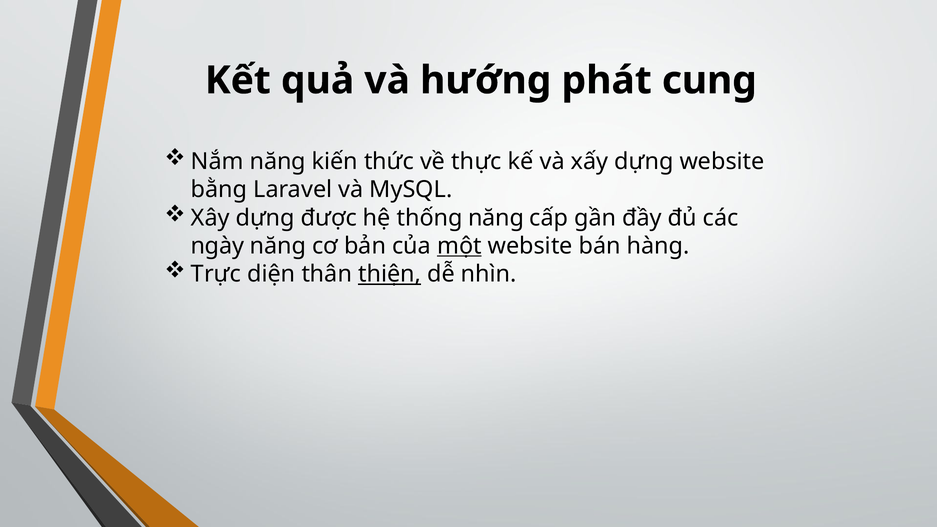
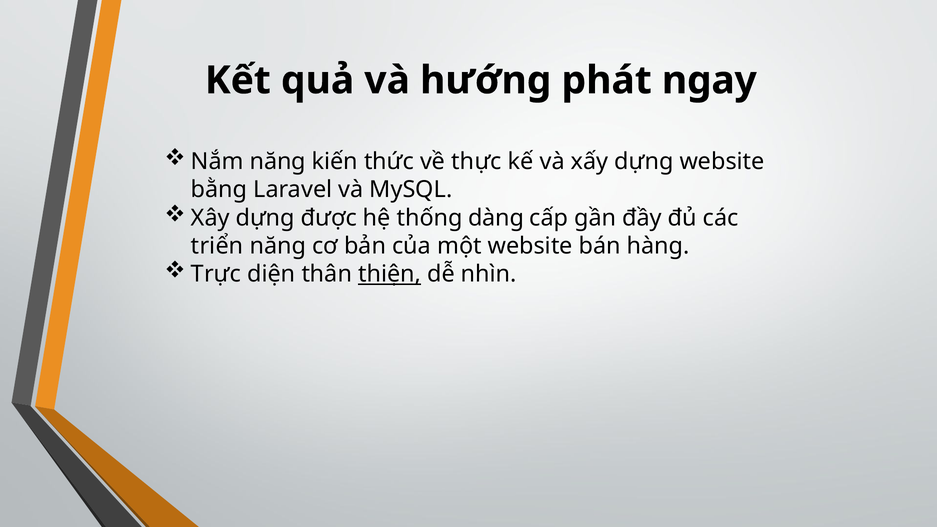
cung: cung -> ngay (709, 80)
thống năng: năng -> dàng (496, 218)
ngày: ngày -> triển (217, 246)
một underline: present -> none (459, 246)
